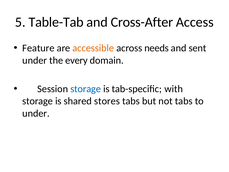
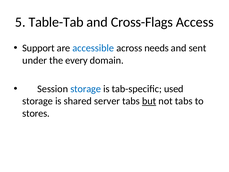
Cross-After: Cross-After -> Cross-Flags (142, 22)
Feature: Feature -> Support (38, 48)
accessible colour: orange -> blue (93, 48)
with: with -> used (174, 89)
stores: stores -> server (107, 101)
but underline: none -> present (149, 101)
under: under -> stores (36, 113)
